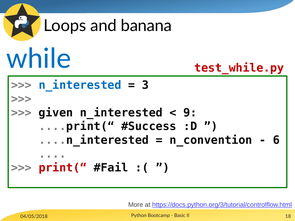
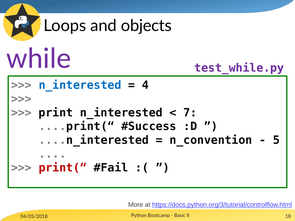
banana: banana -> objects (146, 26)
while colour: blue -> purple (39, 58)
test_while.py colour: red -> purple (239, 68)
3: 3 -> 4 (145, 85)
given: given -> print (56, 113)
9: 9 -> 7 (190, 113)
6: 6 -> 5 (276, 140)
